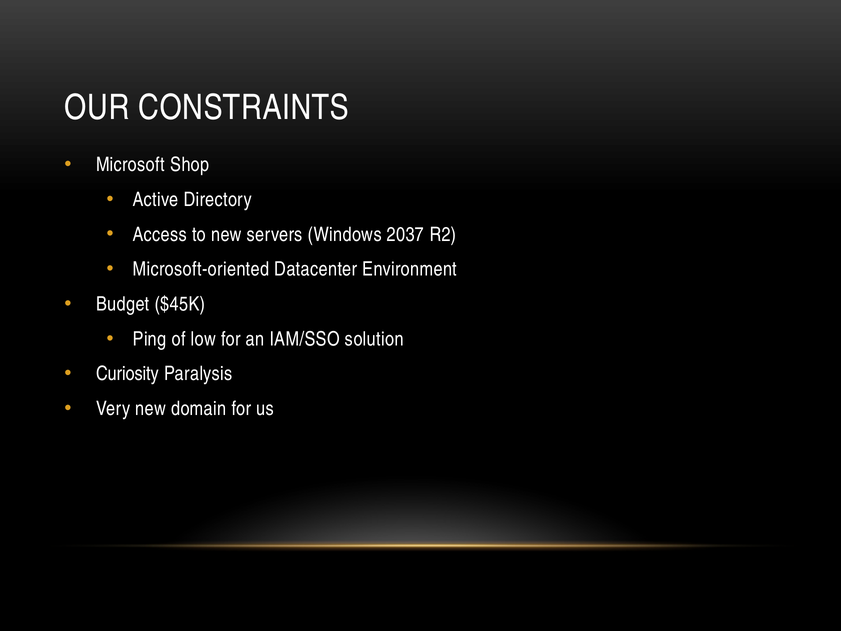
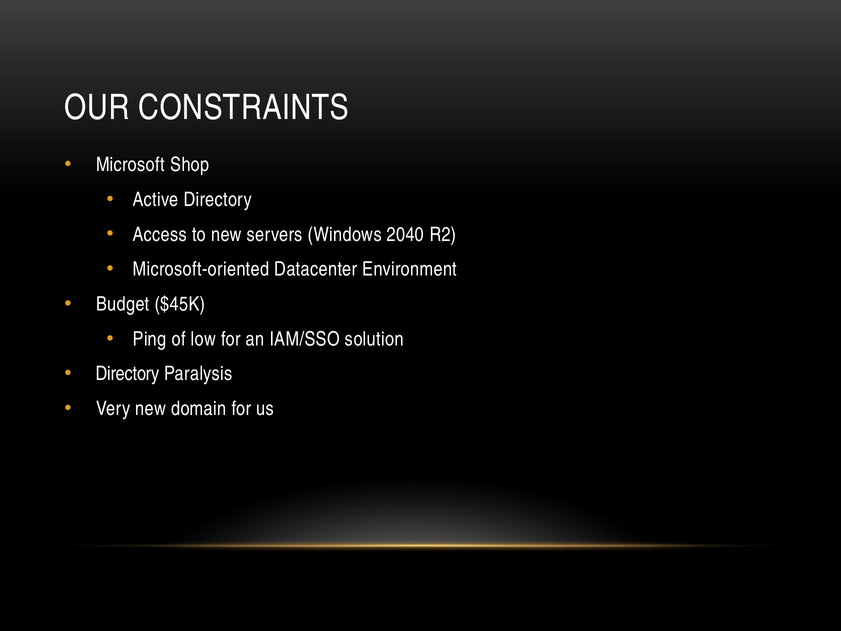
2037: 2037 -> 2040 (405, 234)
Curiosity: Curiosity -> Directory (128, 374)
